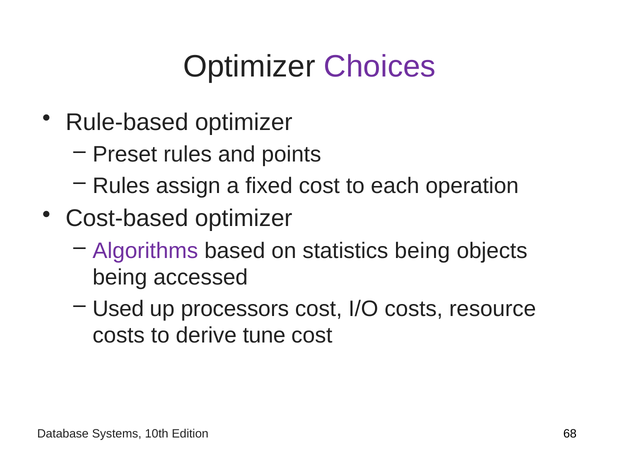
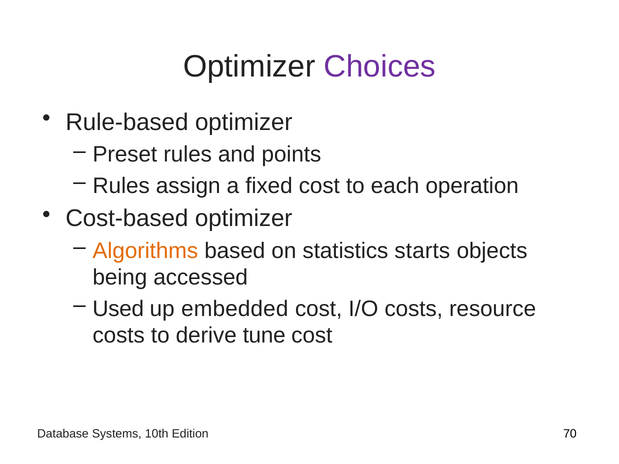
Algorithms colour: purple -> orange (145, 251)
statistics being: being -> starts (422, 251)
processors: processors -> embedded (235, 309)
68: 68 -> 70 (570, 434)
